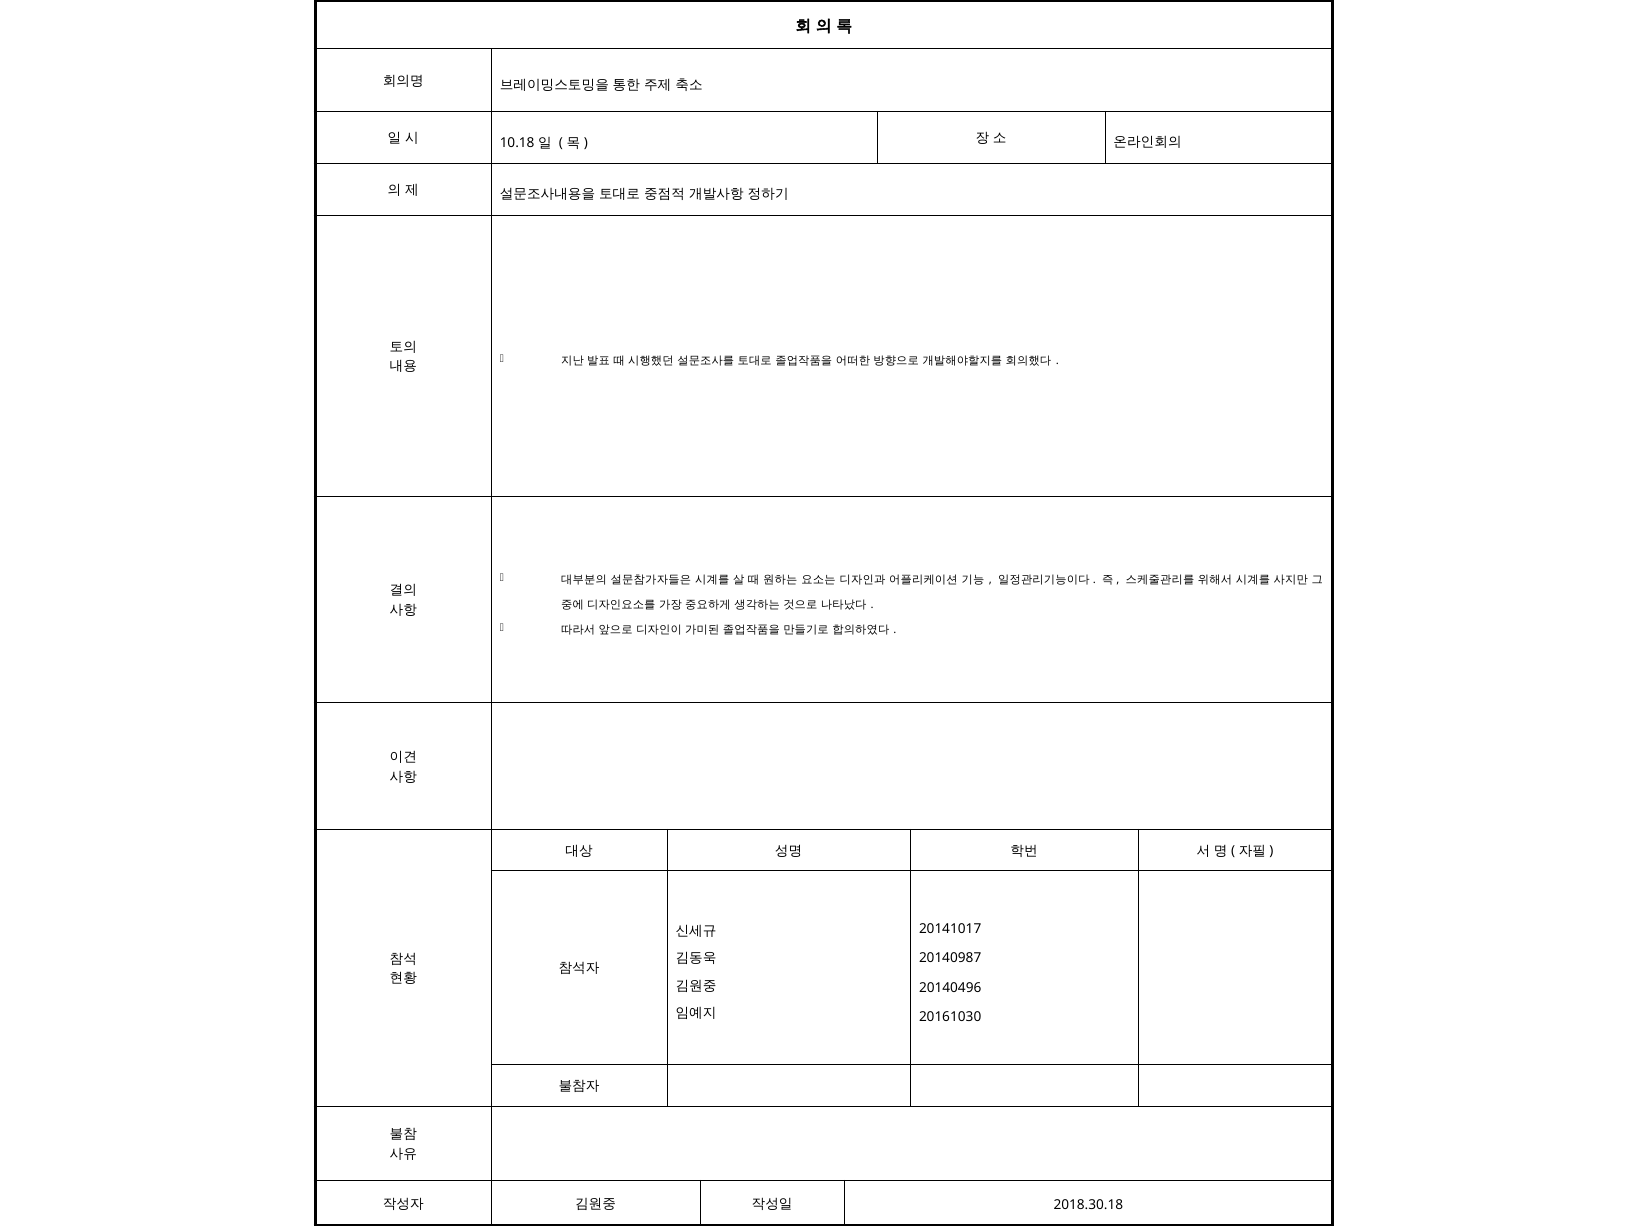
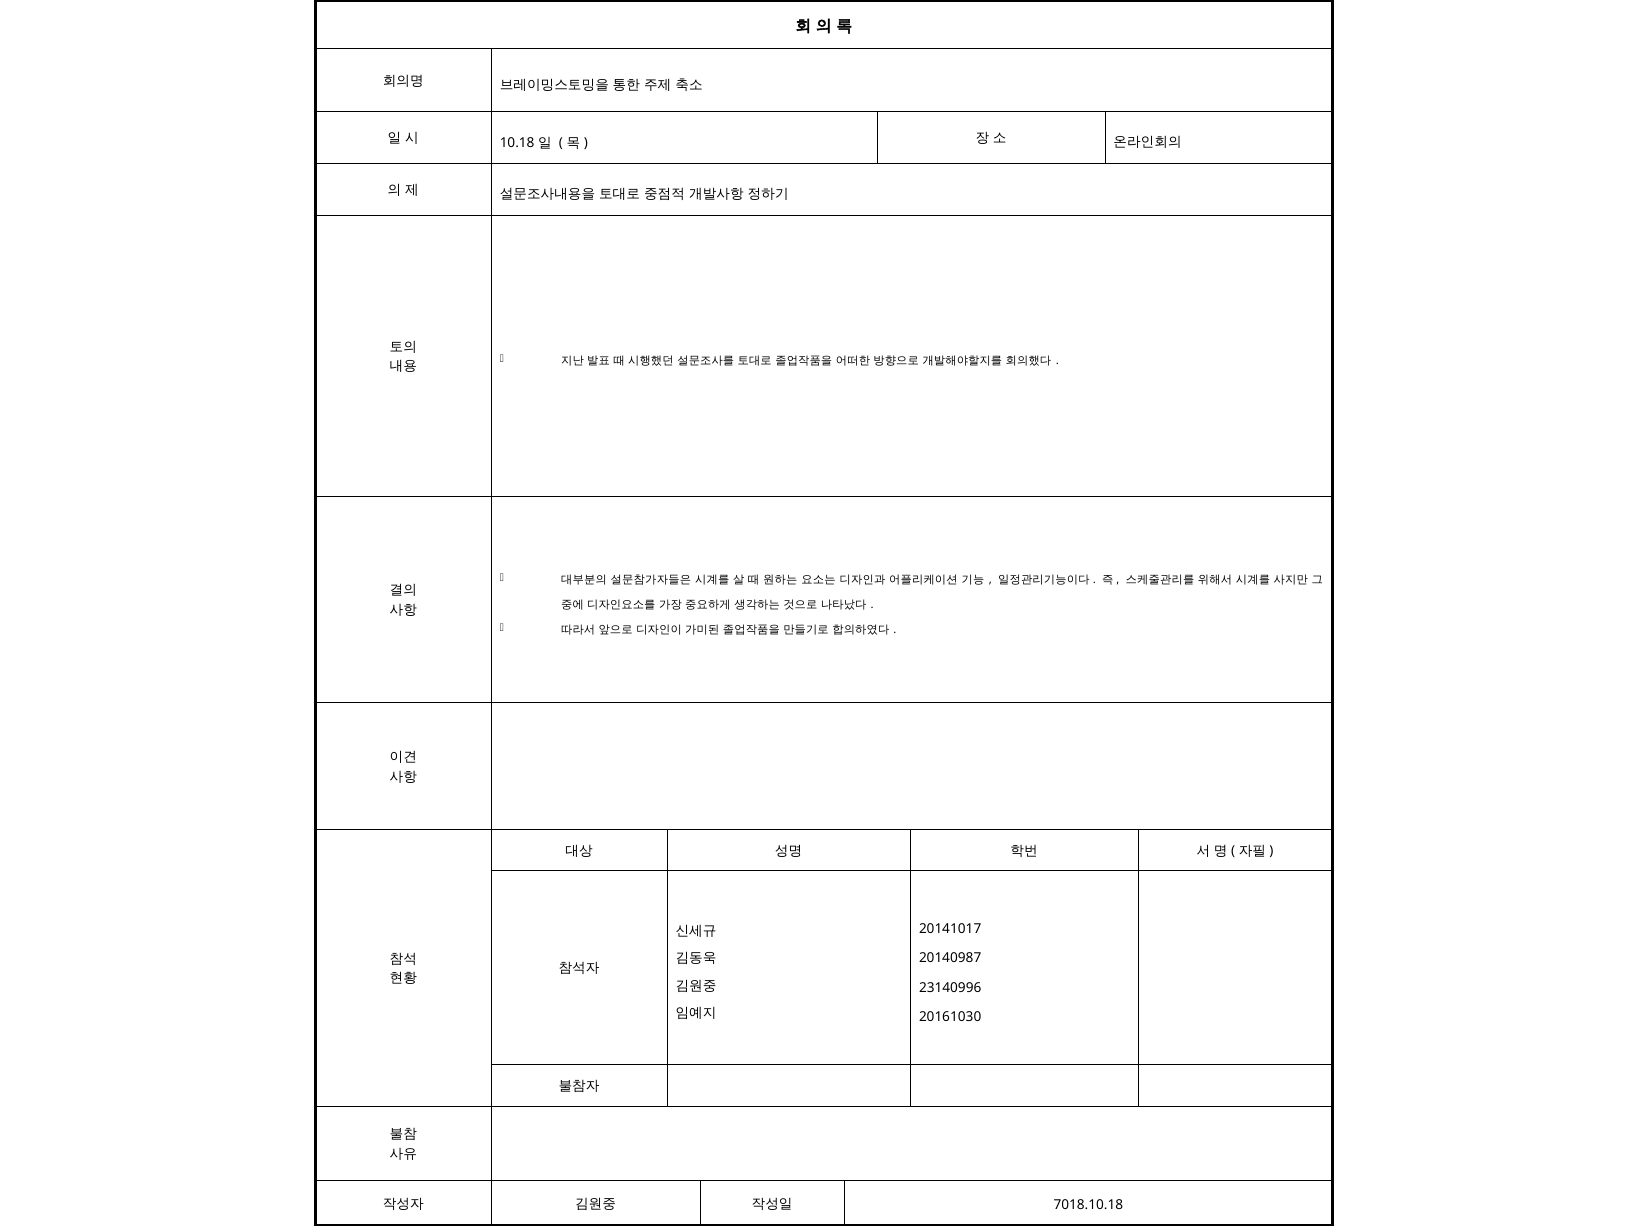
20140496: 20140496 -> 23140996 (950, 988)
2018.30.18: 2018.30.18 -> 7018.10.18 (1088, 1205)
